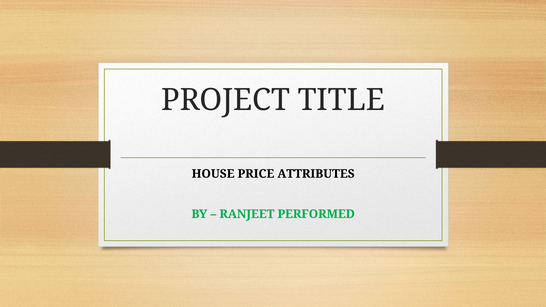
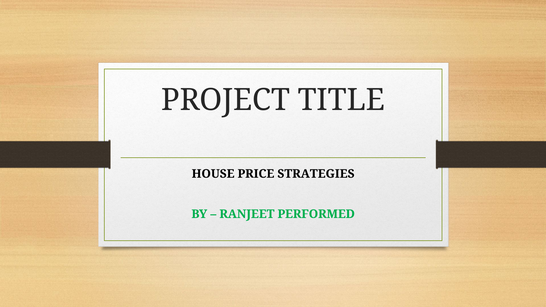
ATTRIBUTES: ATTRIBUTES -> STRATEGIES (316, 174)
